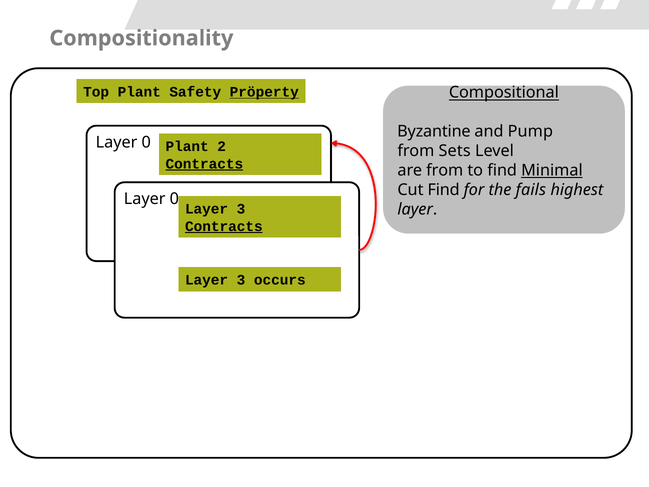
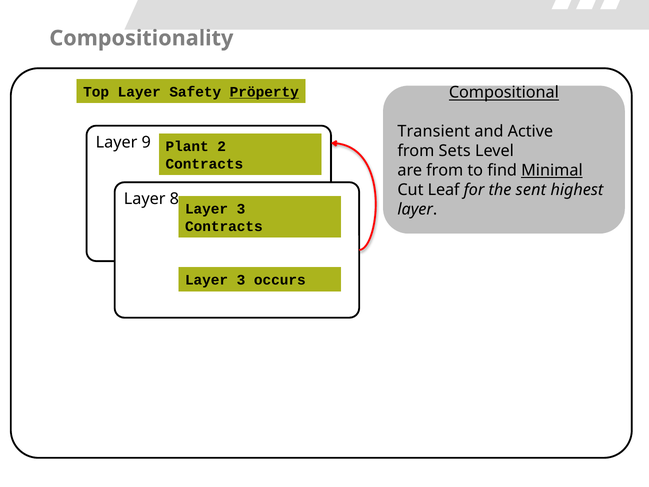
Top Plant: Plant -> Layer (139, 92)
Byzantine: Byzantine -> Transient (434, 131)
Pump: Pump -> Active (530, 131)
0: 0 -> 9 (146, 142)
Contracts underline: present -> none (204, 164)
Cut Find: Find -> Leaf (444, 190)
fails: fails -> sent (531, 190)
0: 0 -> 8 (174, 199)
Contracts underline: present -> none (224, 226)
